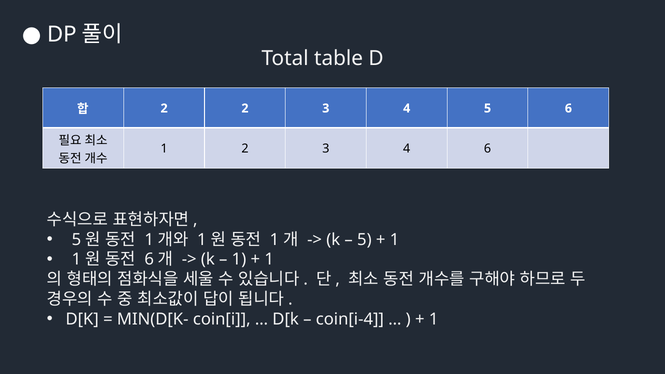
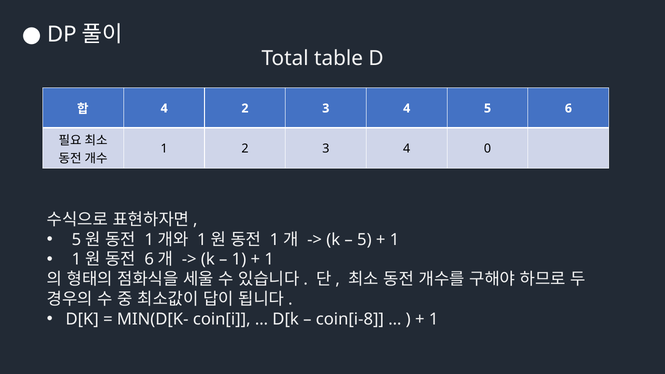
2: 2 -> 4 (164, 108)
4 6: 6 -> 0 (488, 149)
coin[i-4: coin[i-4 -> coin[i-8 (350, 319)
